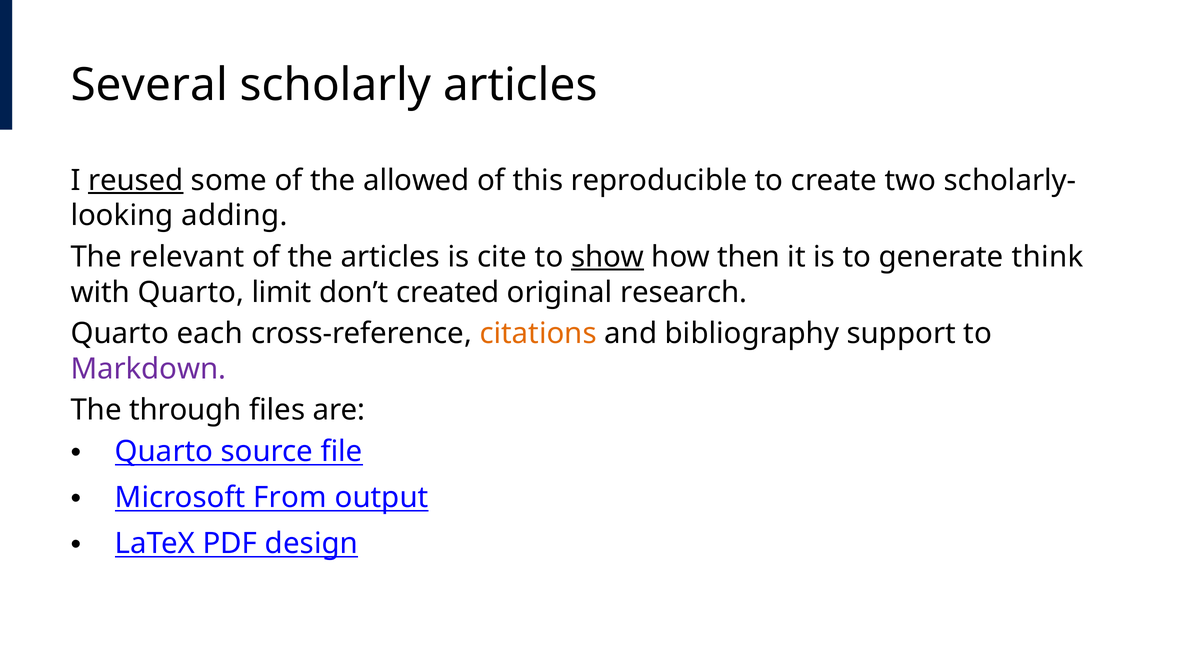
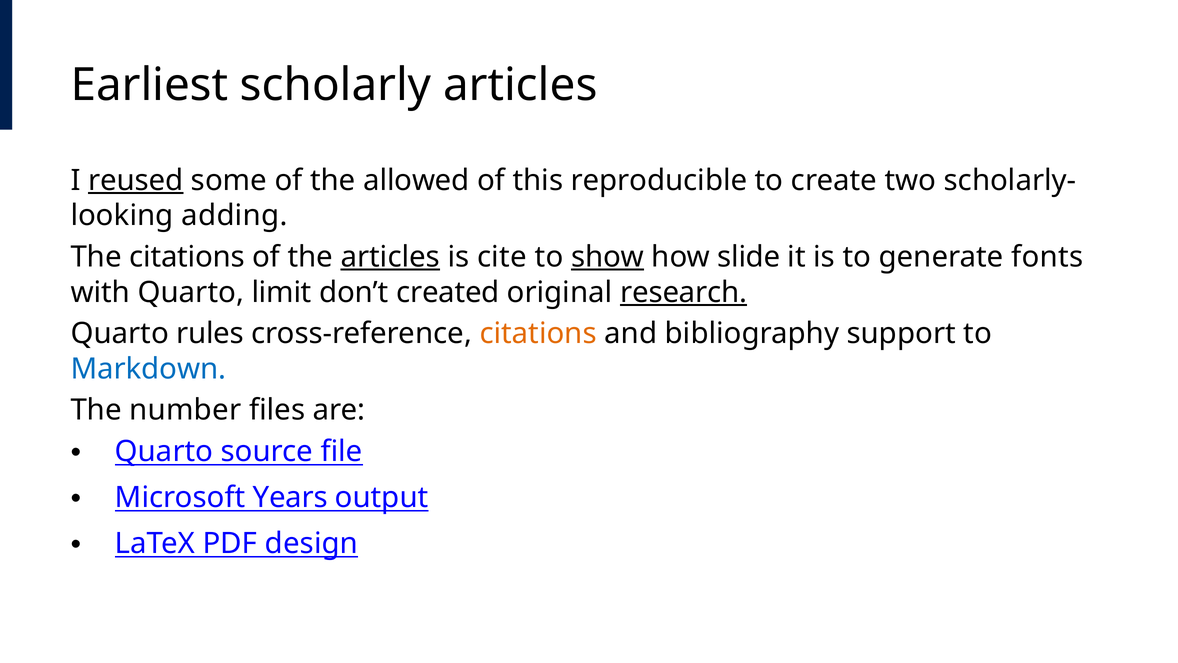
Several: Several -> Earliest (149, 85)
The relevant: relevant -> citations (187, 257)
articles underline: none -> present (390, 257)
then: then -> slide (749, 257)
think: think -> fonts (1047, 257)
research underline: none -> present (684, 292)
each: each -> rules (210, 333)
Markdown colour: purple -> blue (148, 369)
through: through -> number (185, 410)
From: From -> Years (290, 497)
